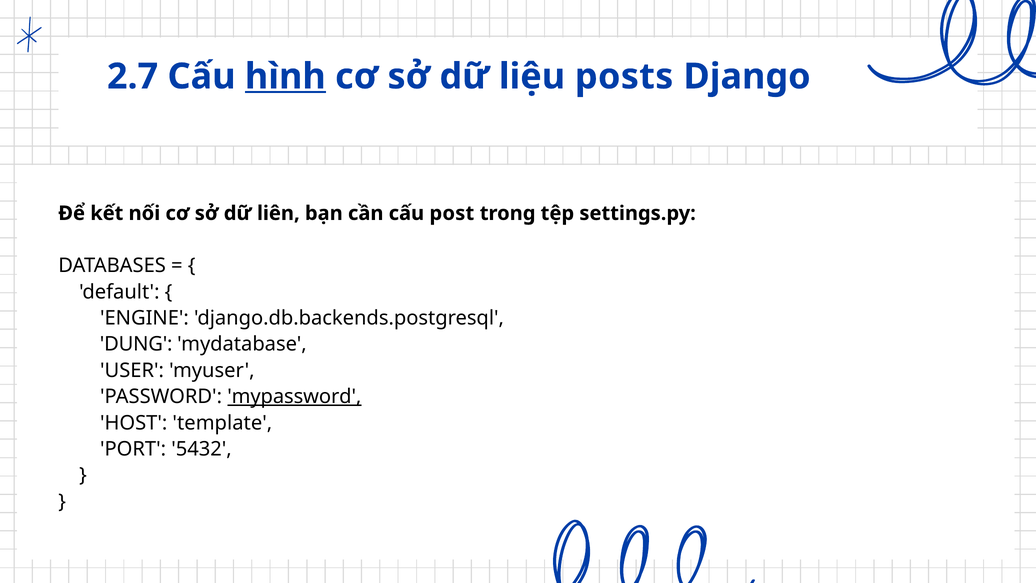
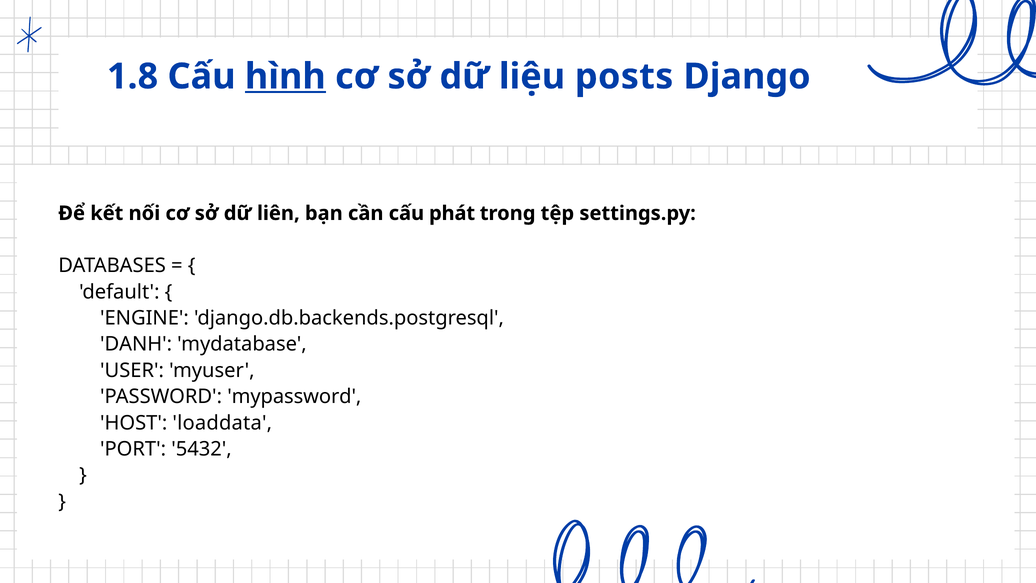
2.7: 2.7 -> 1.8 (133, 76)
post: post -> phát (452, 213)
DUNG: DUNG -> DANH (136, 344)
mypassword underline: present -> none (294, 397)
template: template -> loaddata (222, 423)
